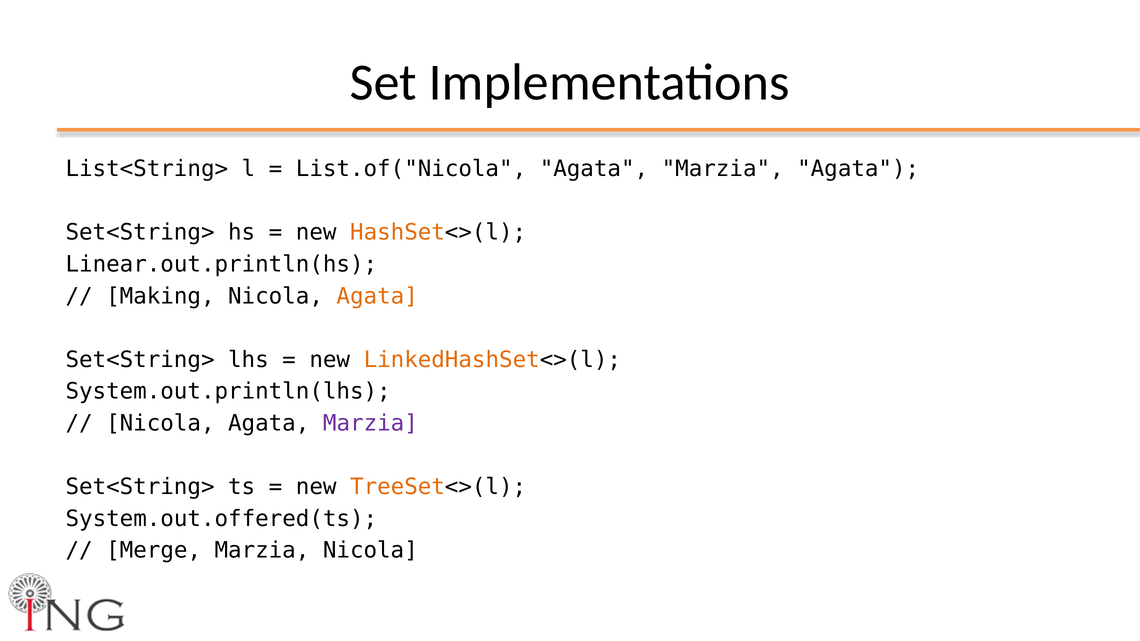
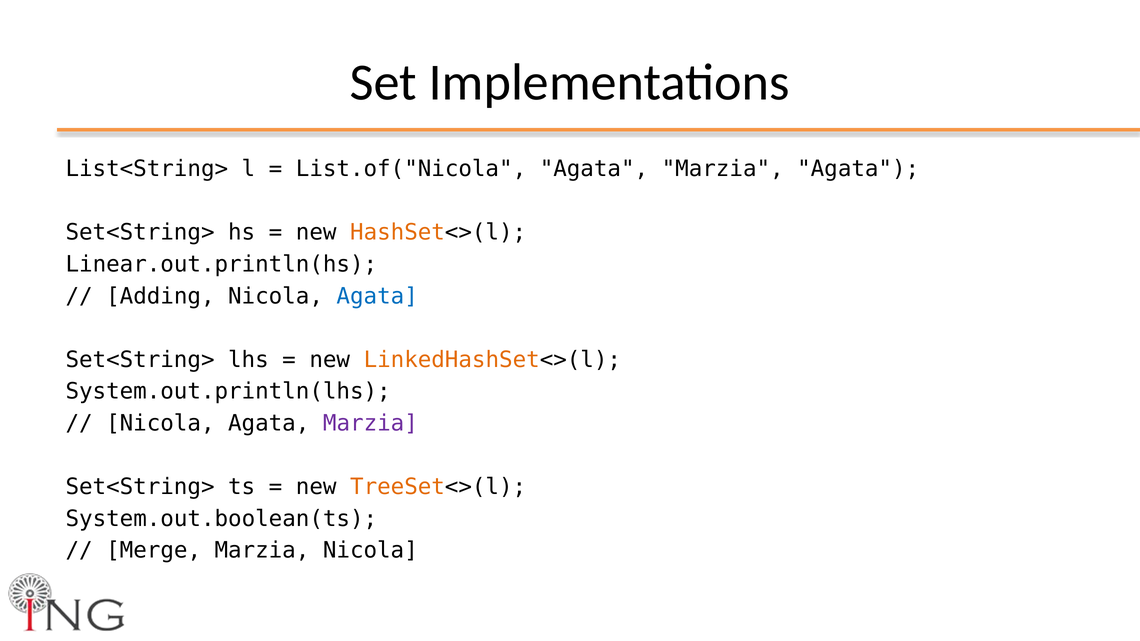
Making: Making -> Adding (160, 296)
Agata colour: orange -> blue (377, 296)
System.out.offered(ts: System.out.offered(ts -> System.out.boolean(ts (221, 519)
